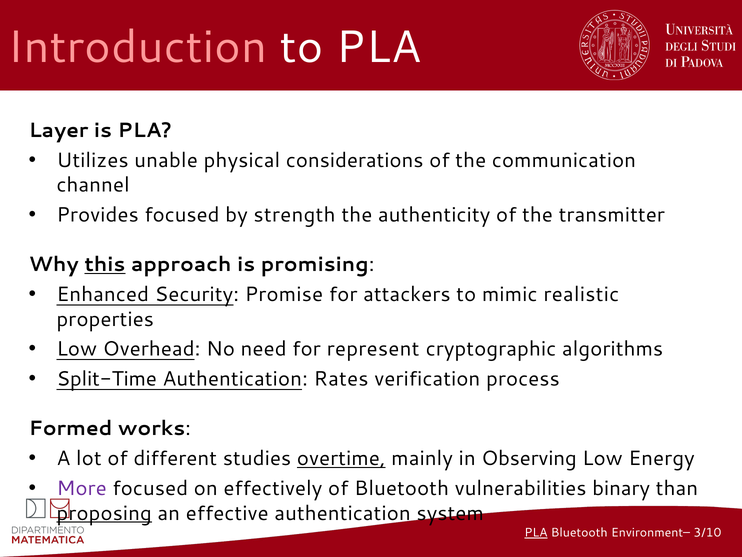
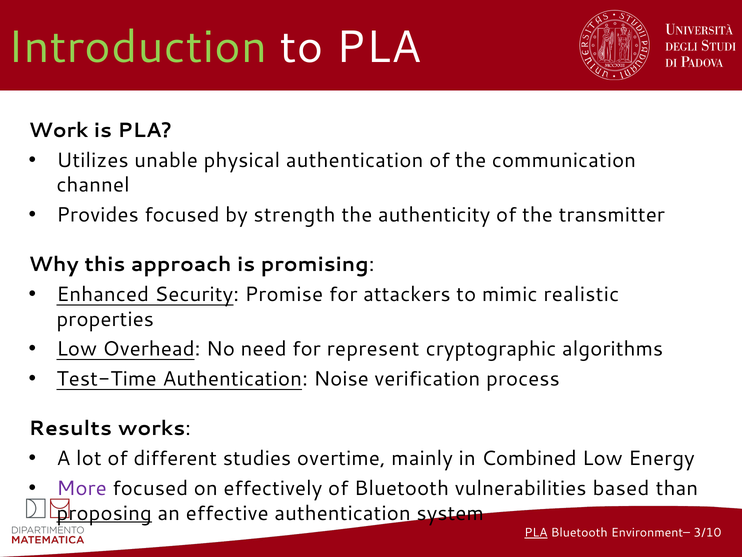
Introduction colour: pink -> light green (137, 47)
Layer: Layer -> Work (59, 130)
physical considerations: considerations -> authentication (355, 160)
this underline: present -> none (105, 264)
Split-Time: Split-Time -> Test-Time (107, 379)
Rates: Rates -> Noise (341, 379)
Formed: Formed -> Results (70, 428)
overtime underline: present -> none (341, 458)
Observing: Observing -> Combined (529, 458)
binary: binary -> based (621, 488)
